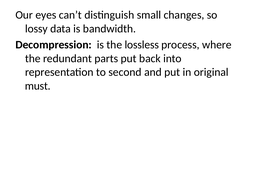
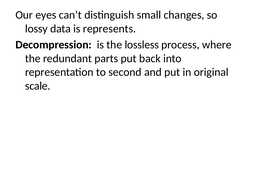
bandwidth: bandwidth -> represents (110, 29)
must: must -> scale (38, 86)
